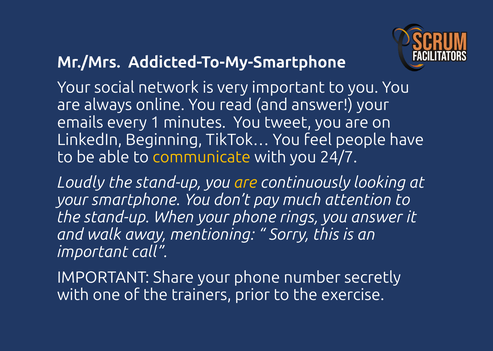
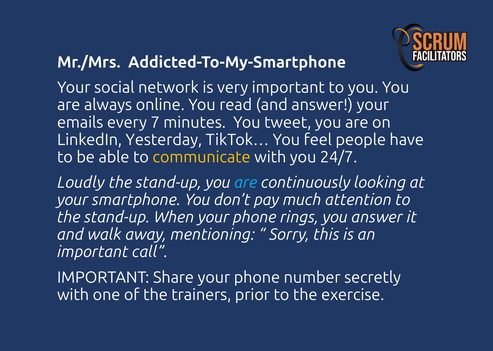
1: 1 -> 7 (155, 123)
Beginning: Beginning -> Yesterday (164, 140)
are colour: yellow -> light blue (246, 183)
